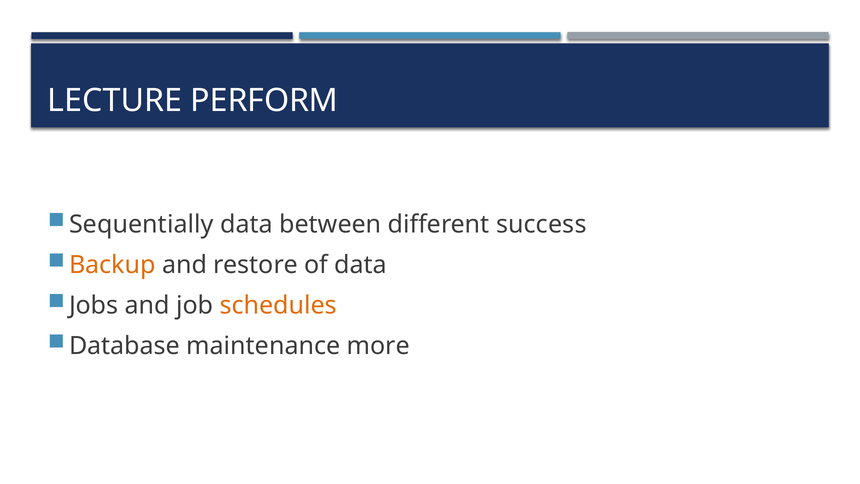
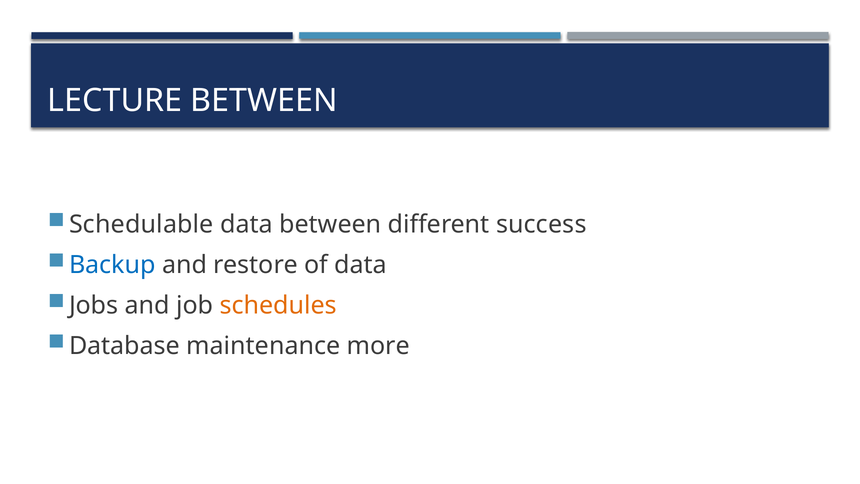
LECTURE PERFORM: PERFORM -> BETWEEN (264, 101)
Sequentially: Sequentially -> Schedulable (141, 225)
Backup colour: orange -> blue (112, 265)
